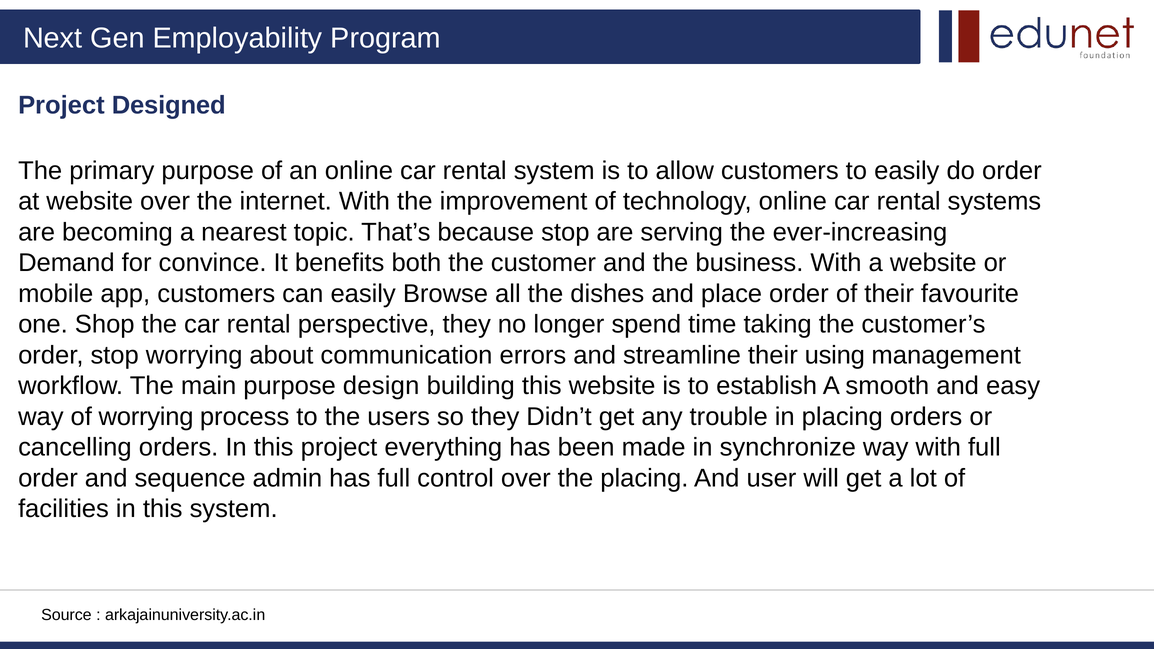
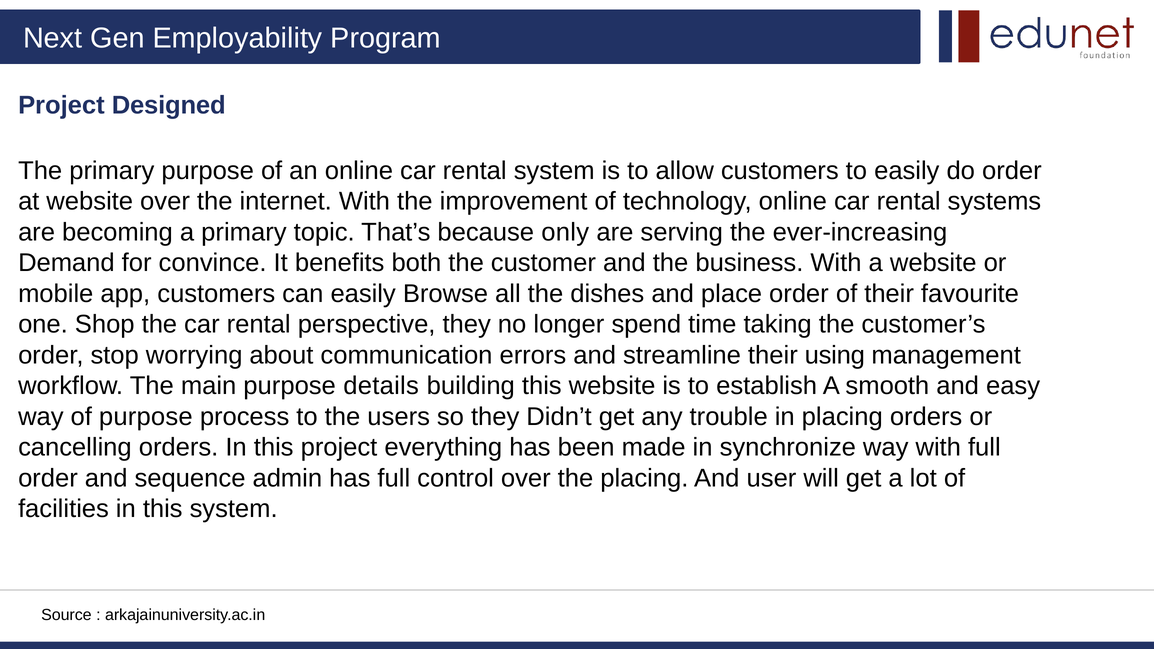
a nearest: nearest -> primary (244, 232)
because stop: stop -> only (565, 232)
design: design -> details (381, 386)
of worrying: worrying -> purpose (146, 417)
